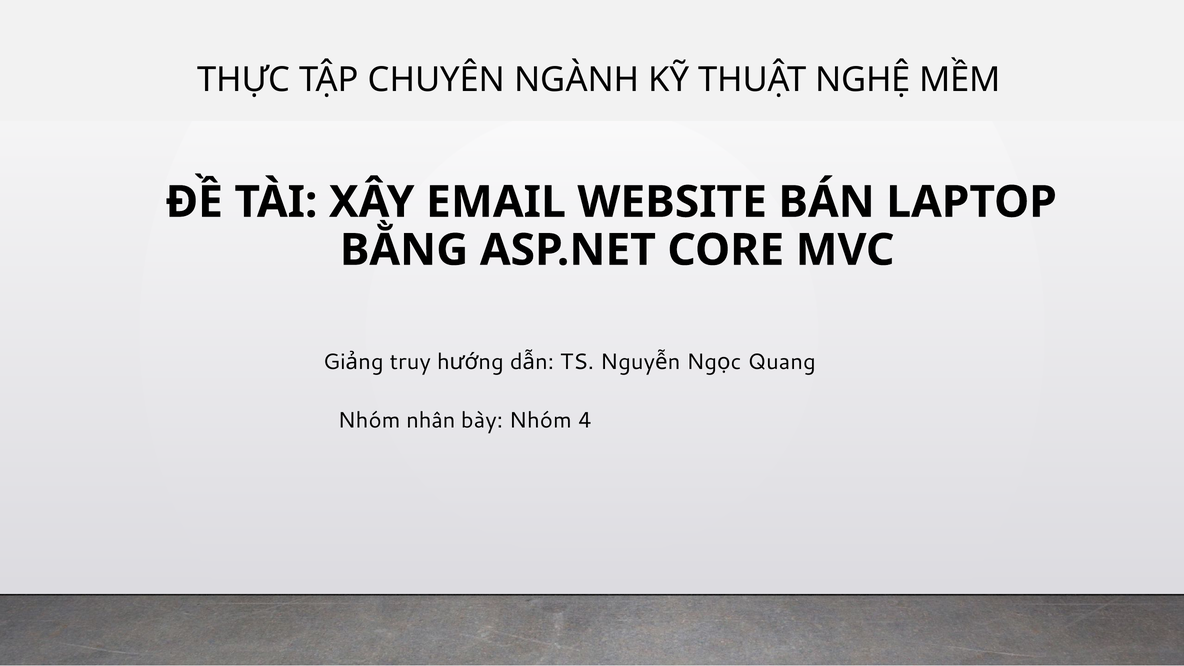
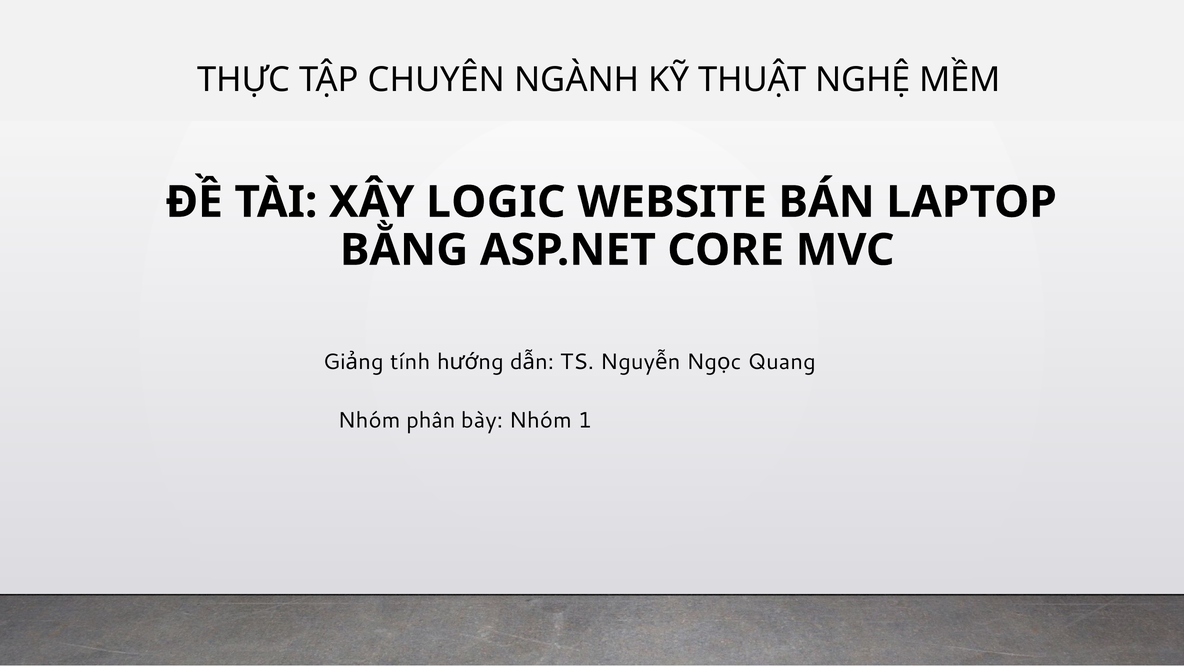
EMAIL: EMAIL -> LOGIC (496, 202)
truy: truy -> tính (410, 362)
nhân: nhân -> phân (431, 421)
4: 4 -> 1 (585, 421)
